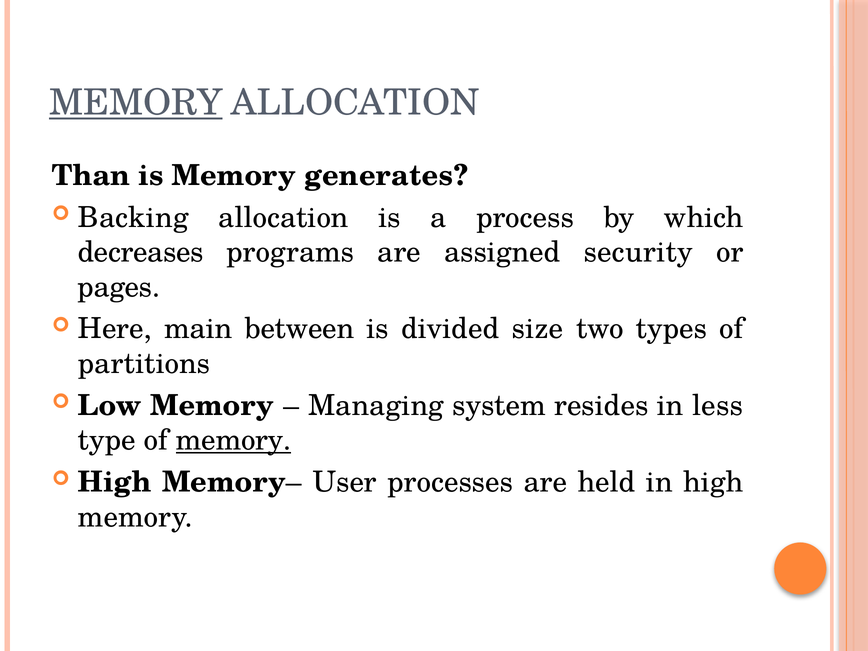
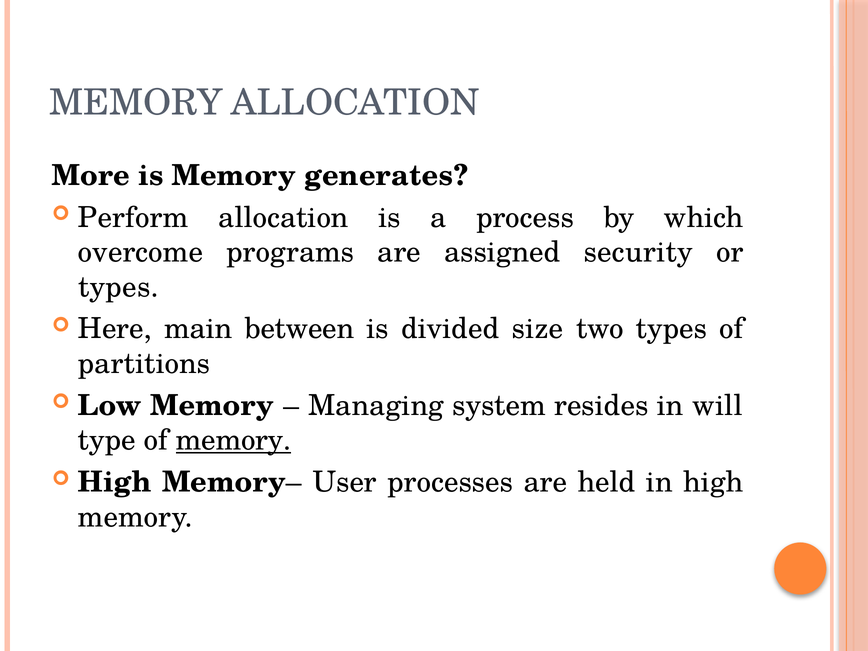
MEMORY underline: present -> none (136, 103)
Than: Than -> More (91, 176)
Backing: Backing -> Perform (133, 218)
decreases: decreases -> overcome (141, 252)
pages: pages -> types (119, 287)
less: less -> will (718, 406)
